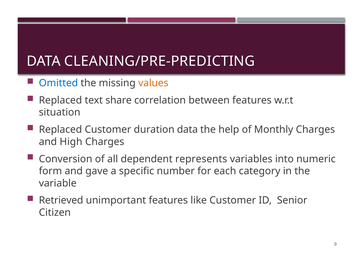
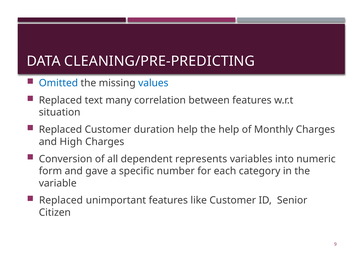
values colour: orange -> blue (153, 83)
share: share -> many (119, 100)
duration data: data -> help (187, 129)
Retrieved: Retrieved -> Replaced (61, 200)
